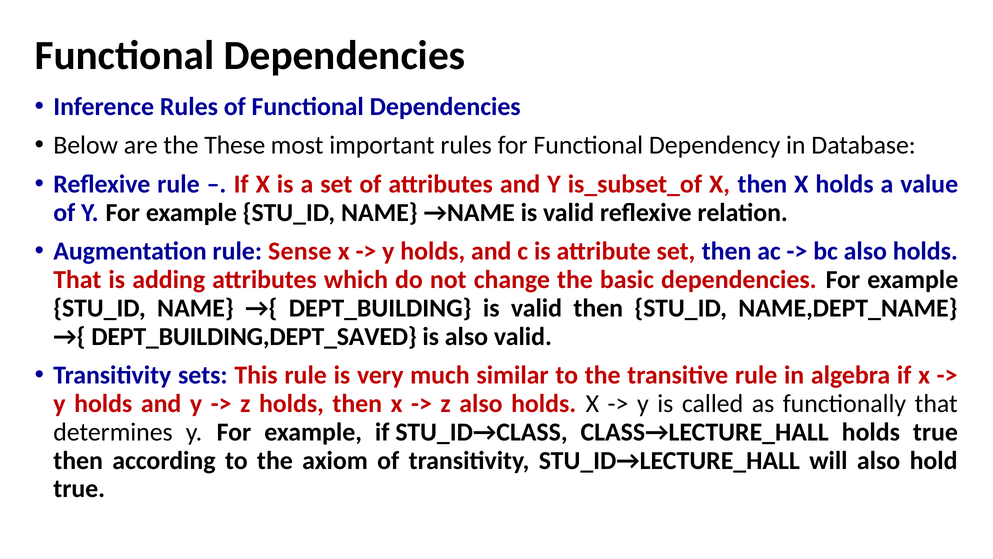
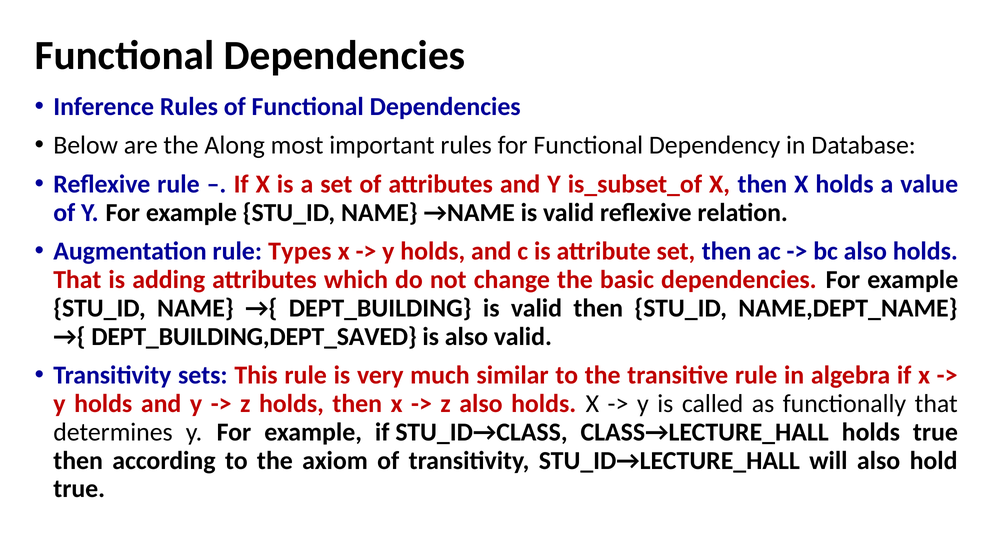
These: These -> Along (235, 145)
Sense: Sense -> Types (300, 251)
